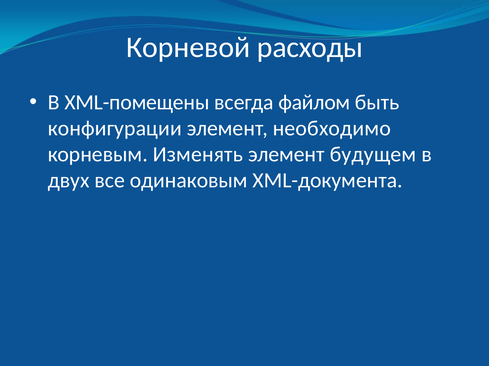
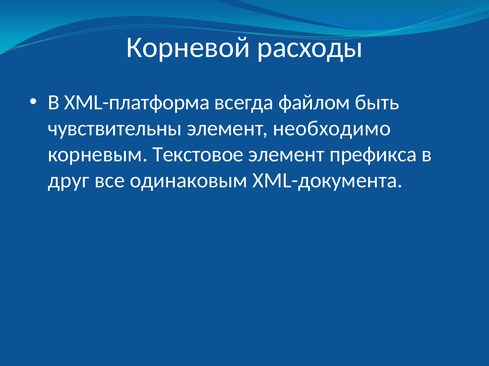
XML-помещены: XML-помещены -> XML-платформа (137, 103)
конфигурации: конфигурации -> чувствительны (115, 129)
Изменять: Изменять -> Текстовое (198, 155)
будущем: будущем -> префикса (373, 155)
двух: двух -> друг (68, 181)
